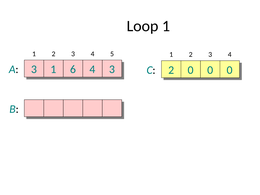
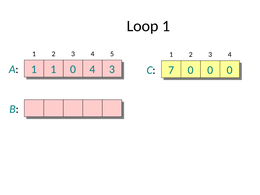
A 3: 3 -> 1 (34, 69)
1 6: 6 -> 0 (73, 69)
C 2: 2 -> 7 (171, 70)
